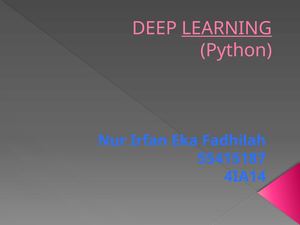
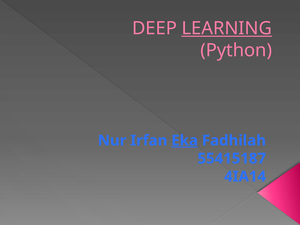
Eka underline: none -> present (185, 141)
